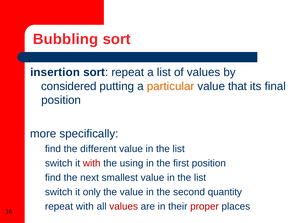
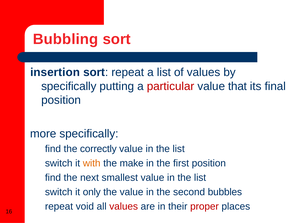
considered: considered -> specifically (69, 86)
particular colour: orange -> red (171, 86)
different: different -> correctly (98, 149)
with colour: red -> orange (92, 163)
using: using -> make (132, 163)
quantity: quantity -> bubbles (225, 192)
repeat with: with -> void (85, 206)
